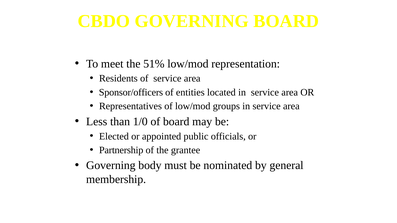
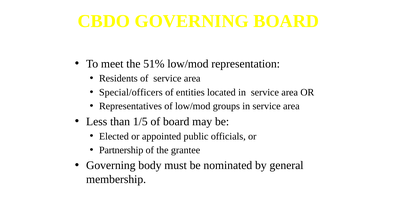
Sponsor/officers: Sponsor/officers -> Special/officers (131, 92)
1/0: 1/0 -> 1/5 (140, 122)
